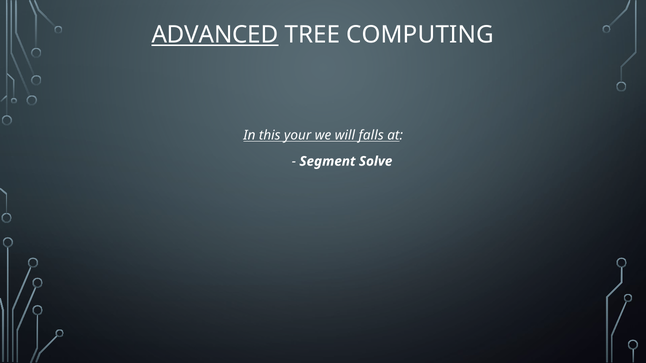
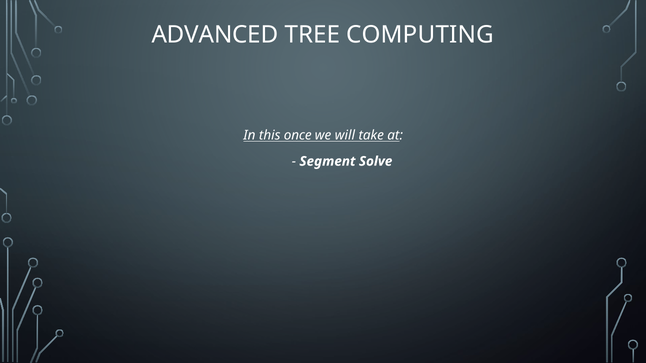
ADVANCED underline: present -> none (215, 35)
your: your -> once (298, 135)
falls: falls -> take (371, 135)
